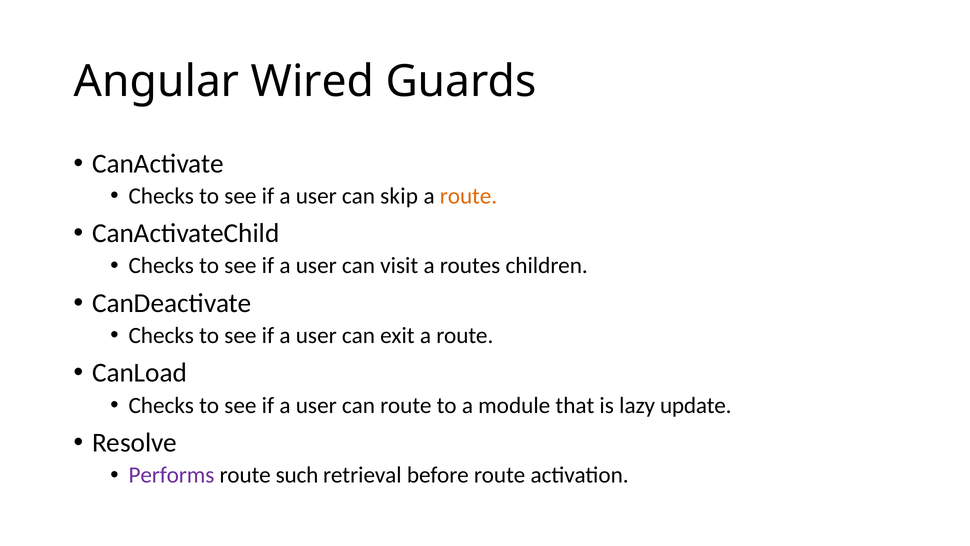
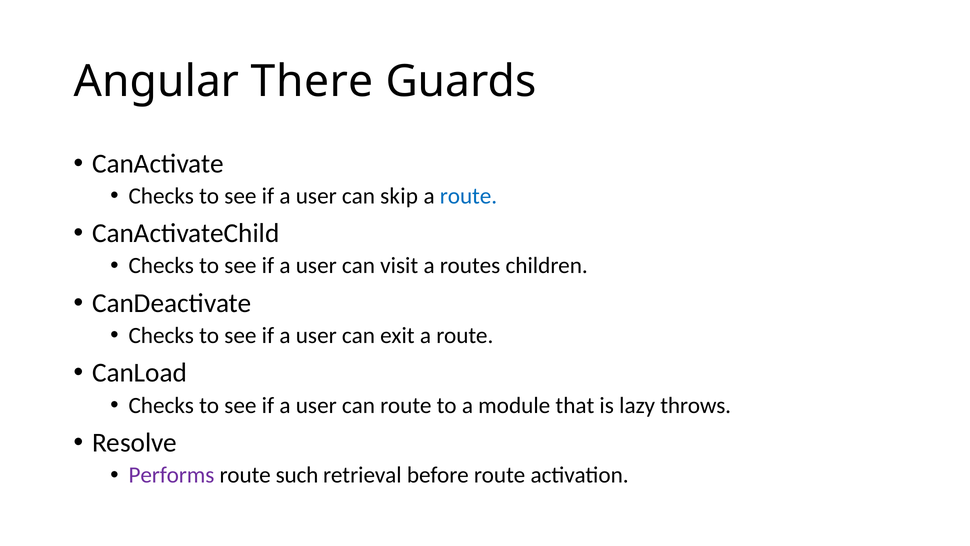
Wired: Wired -> There (312, 81)
route colour: orange -> blue (468, 196)
update: update -> throws (696, 405)
